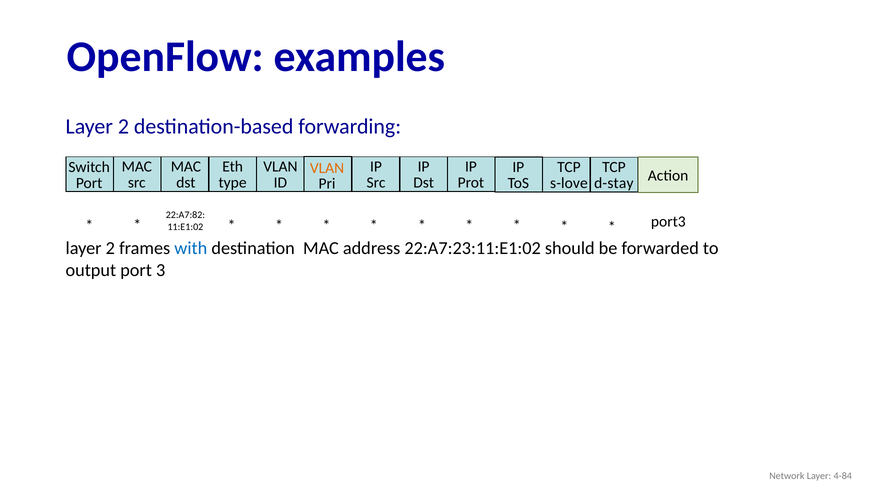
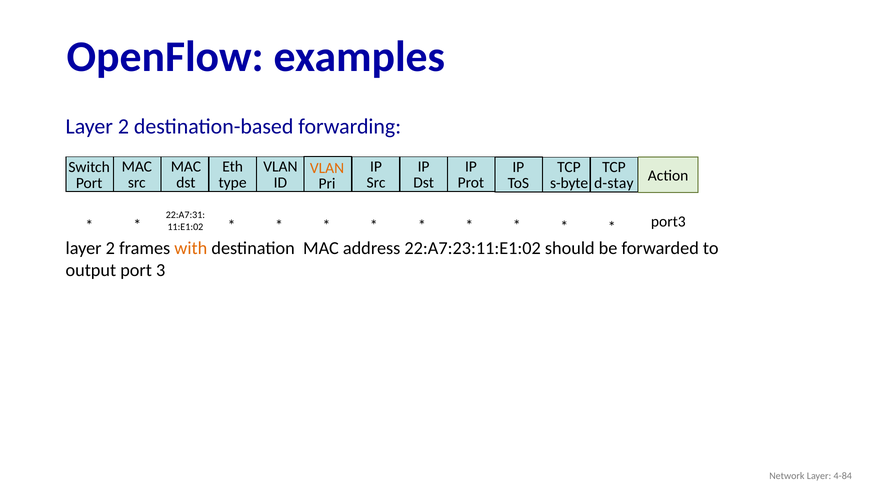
s-love: s-love -> s-byte (569, 183)
22:A7:82: 22:A7:82 -> 22:A7:31 (185, 215)
with colour: blue -> orange (191, 248)
